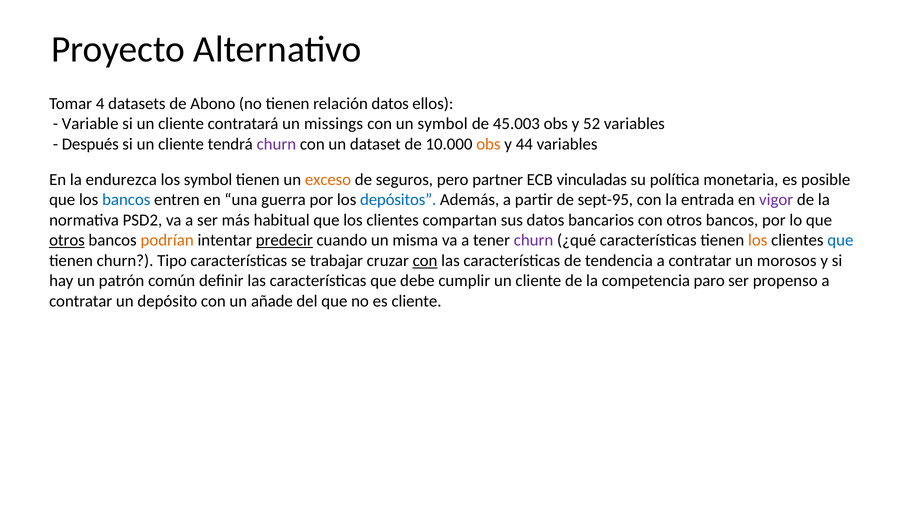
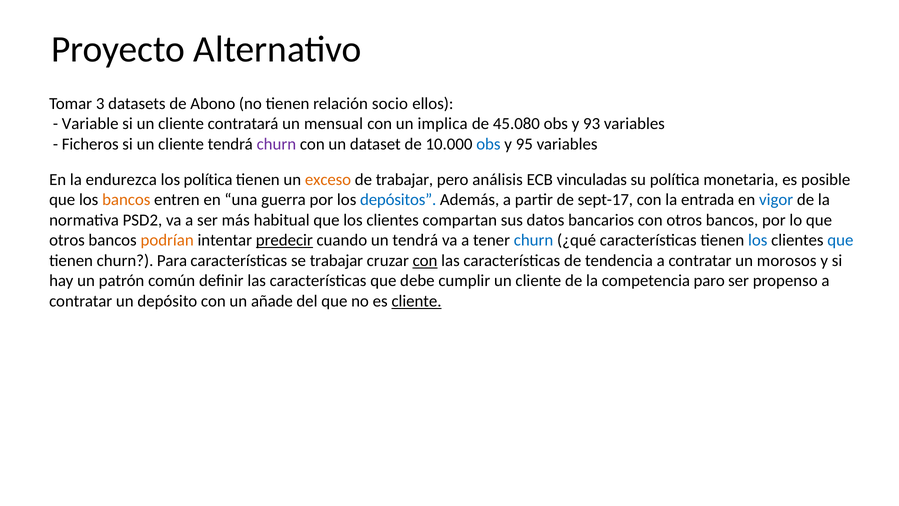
4: 4 -> 3 (100, 103)
relación datos: datos -> socio (390, 103)
missings: missings -> mensual (334, 124)
un symbol: symbol -> implica (443, 124)
45.003: 45.003 -> 45.080 (516, 124)
52: 52 -> 93 (592, 124)
Después: Después -> Ficheros (90, 144)
obs colour: orange -> blue (488, 144)
44: 44 -> 95 (524, 144)
los symbol: symbol -> política (208, 180)
de seguros: seguros -> trabajar (404, 180)
partner: partner -> análisis (498, 180)
bancos colour: blue -> orange (126, 200)
sept-95: sept-95 -> sept-17 (605, 200)
vigor colour: purple -> blue (776, 200)
otros underline: present -> none (67, 240)
un misma: misma -> tendrá (415, 240)
churn colour: purple -> blue (534, 240)
los colour: orange -> blue (758, 240)
Tipo: Tipo -> Para (172, 260)
cliente underline: none -> present (417, 301)
